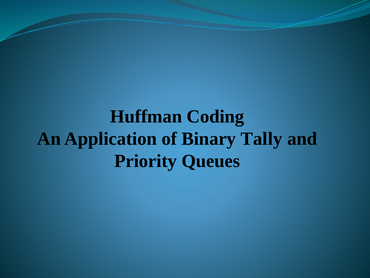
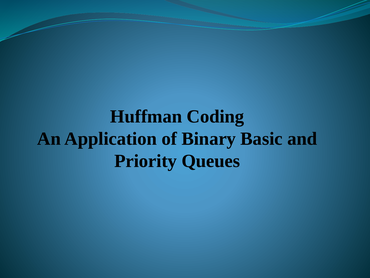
Tally: Tally -> Basic (261, 138)
